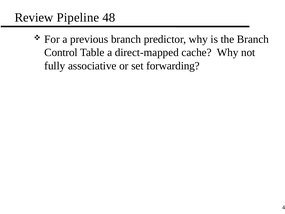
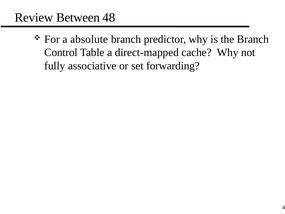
Pipeline: Pipeline -> Between (78, 17)
previous: previous -> absolute (89, 39)
